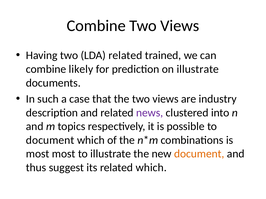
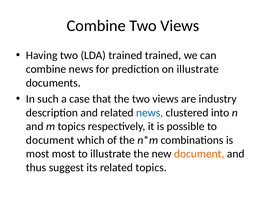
LDA related: related -> trained (125, 56)
combine likely: likely -> news (81, 69)
news colour: purple -> blue (150, 113)
related which: which -> topics (151, 168)
